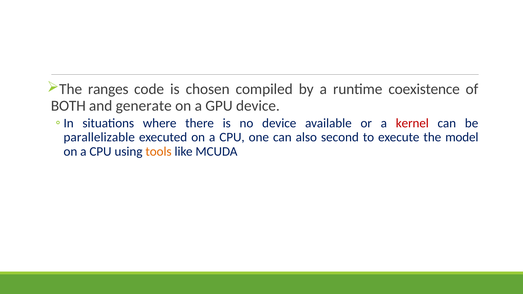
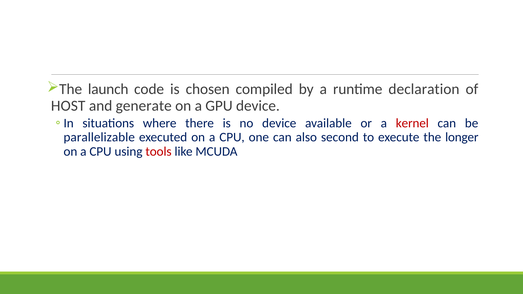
ranges: ranges -> launch (108, 89)
coexistence: coexistence -> declaration (424, 89)
BOTH: BOTH -> HOST (68, 106)
model: model -> longer (462, 137)
tools colour: orange -> red (159, 152)
